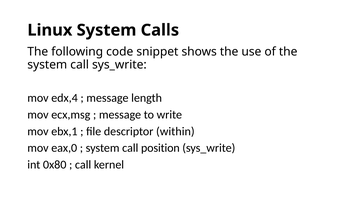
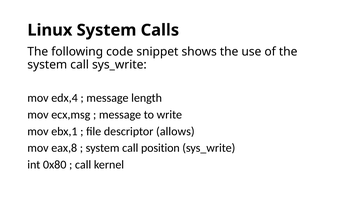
within: within -> allows (175, 131)
eax,0: eax,0 -> eax,8 (64, 148)
